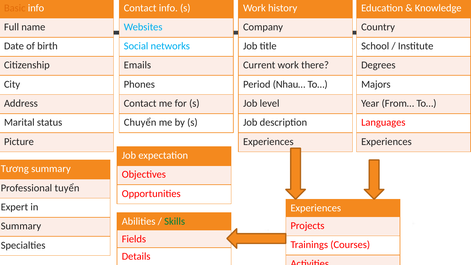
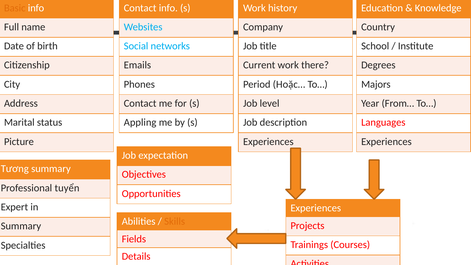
Nhau…: Nhau… -> Hoặc… (289, 84)
Chuyển: Chuyển -> Appling (140, 122)
Skills colour: green -> orange (175, 221)
